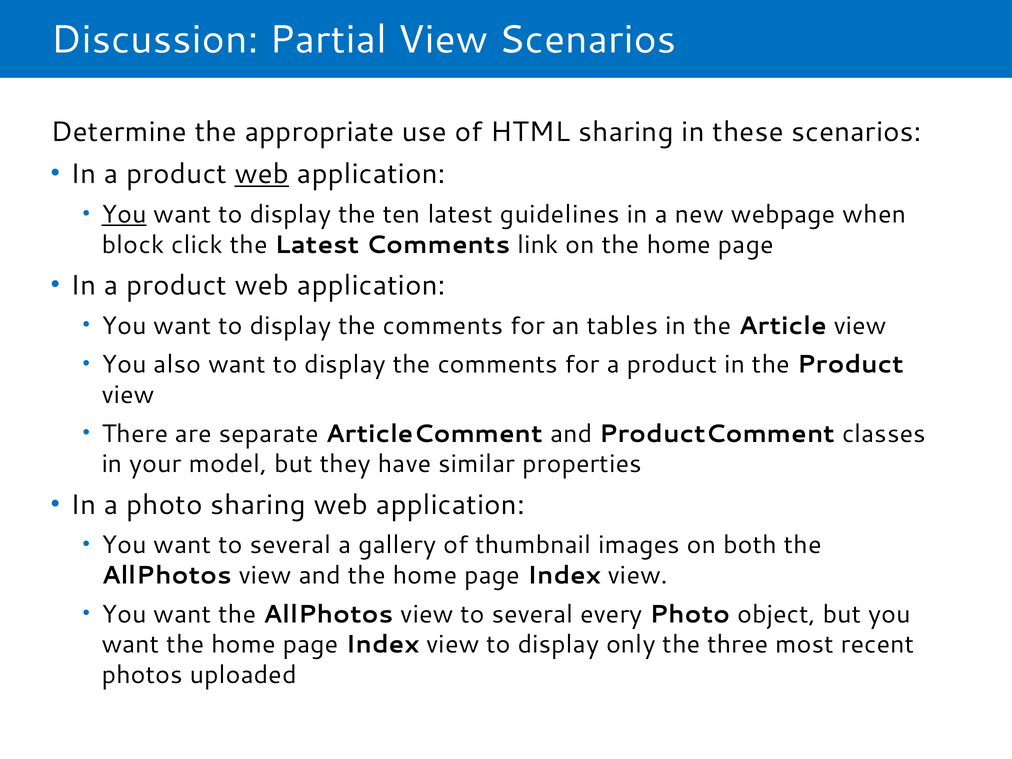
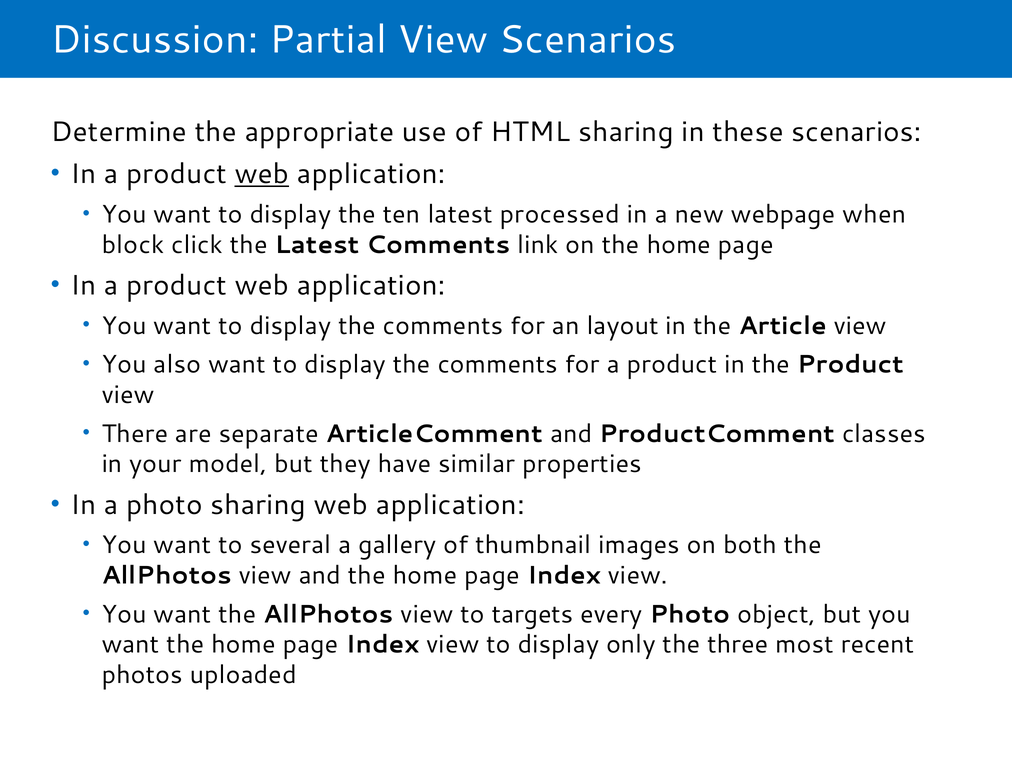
You underline: present -> none (124, 214)
guidelines: guidelines -> processed (560, 214)
tables: tables -> layout (623, 326)
view to several: several -> targets (533, 614)
